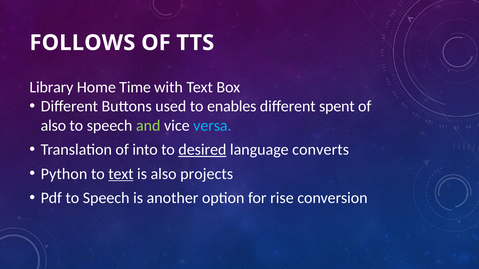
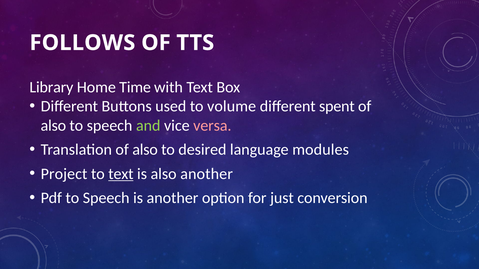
enables: enables -> volume (232, 107)
versa colour: light blue -> pink (212, 126)
Translation of into: into -> also (145, 150)
desired underline: present -> none (202, 150)
converts: converts -> modules (321, 150)
Python: Python -> Project (64, 174)
also projects: projects -> another (207, 174)
rise: rise -> just (282, 198)
